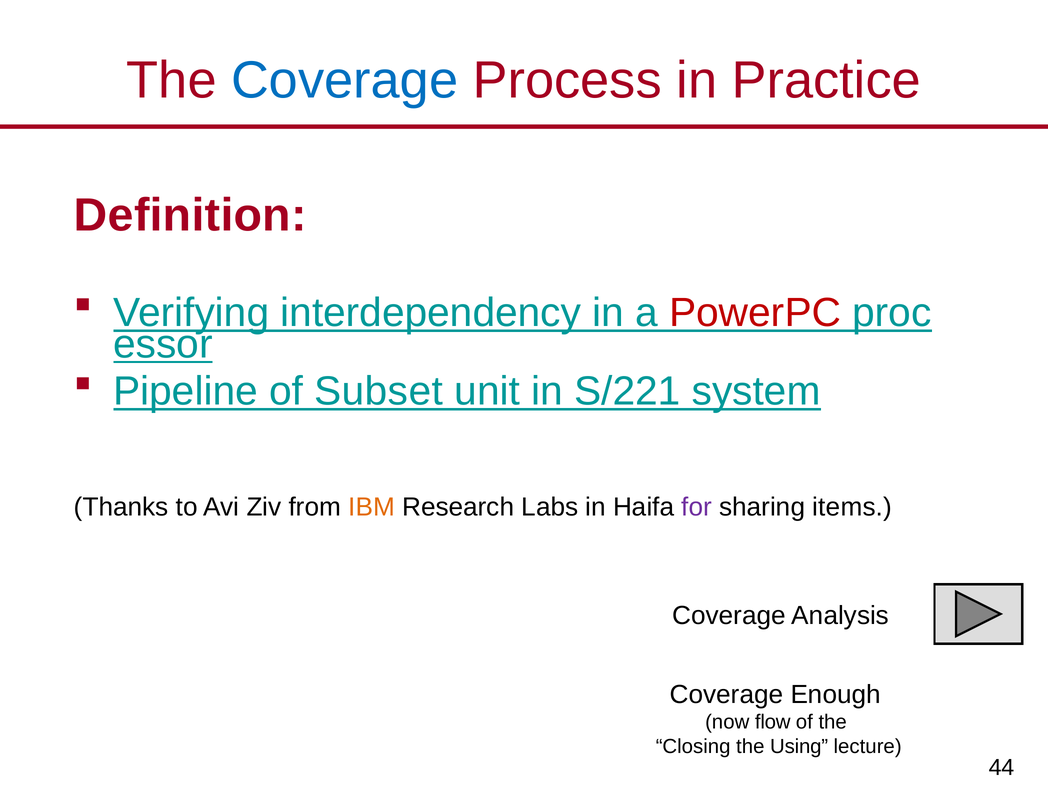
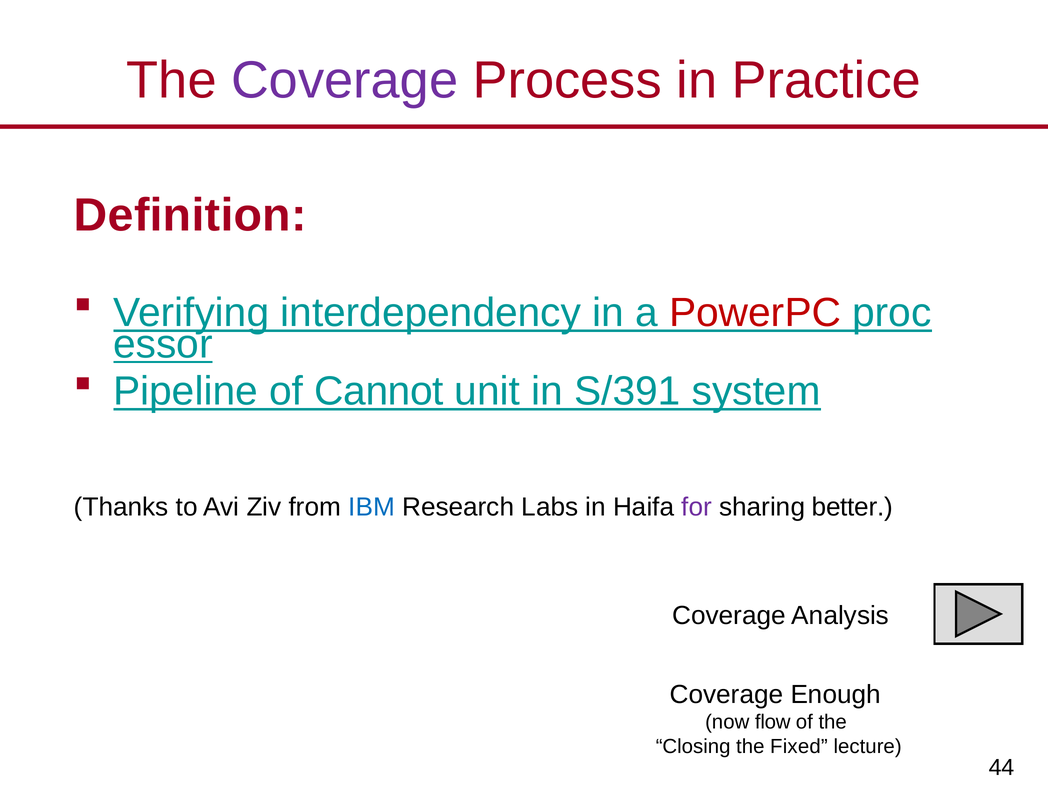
Coverage colour: blue -> purple (345, 80)
Subset: Subset -> Cannot (379, 392)
S/221: S/221 -> S/391 (627, 392)
IBM colour: orange -> blue (372, 507)
items: items -> better (852, 507)
Using: Using -> Fixed (799, 746)
